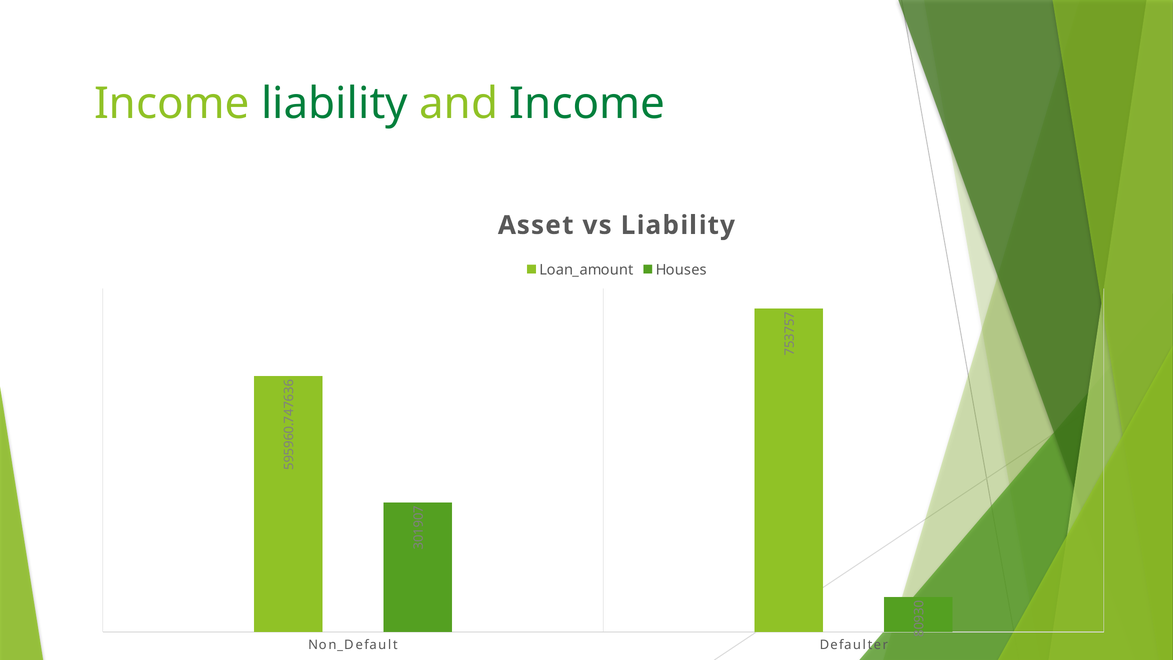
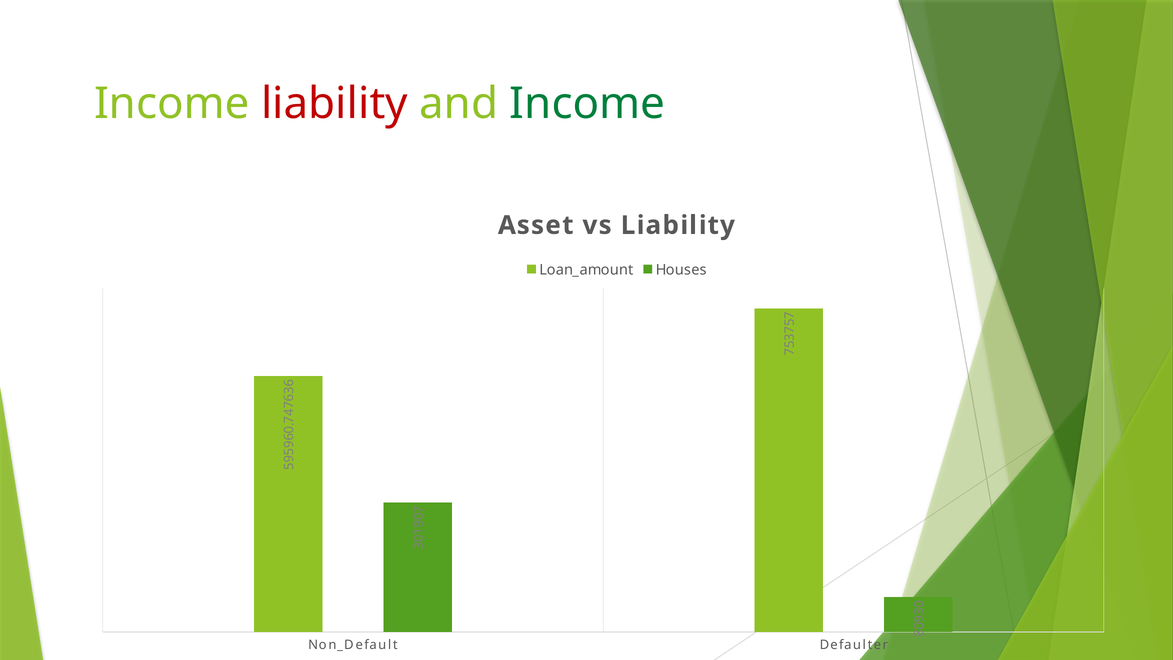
liability colour: green -> red (334, 104)
